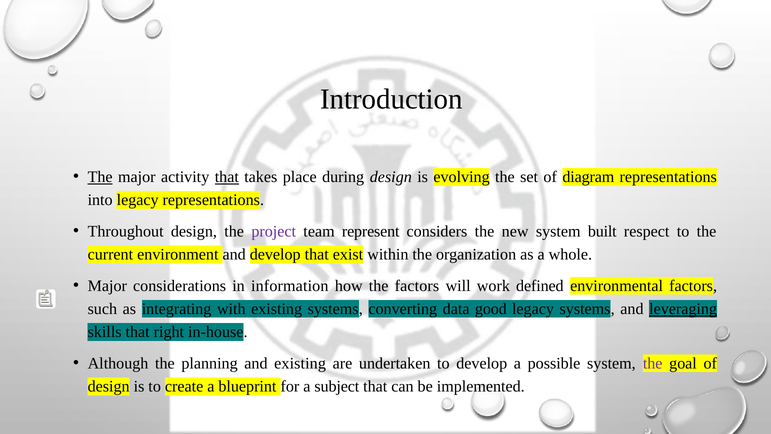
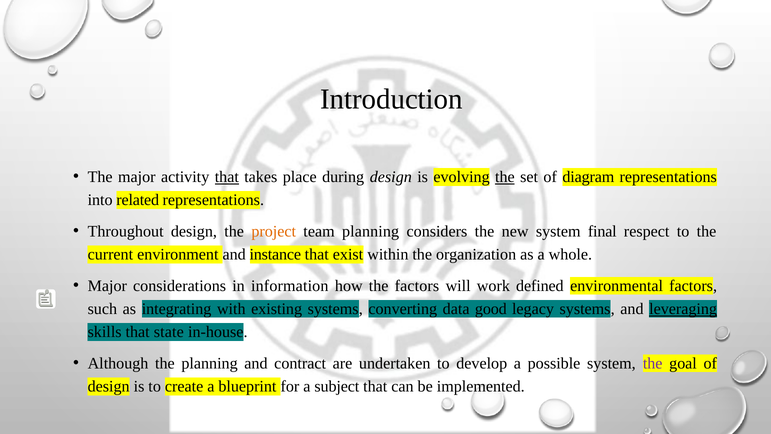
The underline: present -> none (100, 177)
the underline: none -> present (505, 177)
into legacy: legacy -> related (138, 200)
project colour: purple -> orange (274, 231)
team represent: represent -> planning (371, 231)
built: built -> final (602, 231)
and develop: develop -> instance (275, 254)
right: right -> state (169, 332)
and existing: existing -> contract (300, 363)
